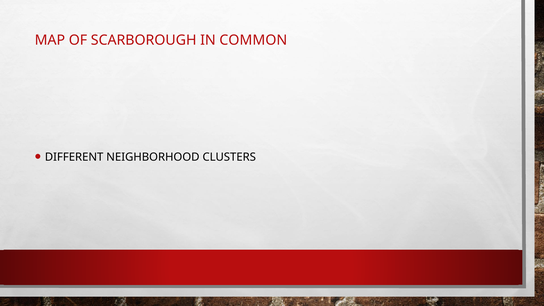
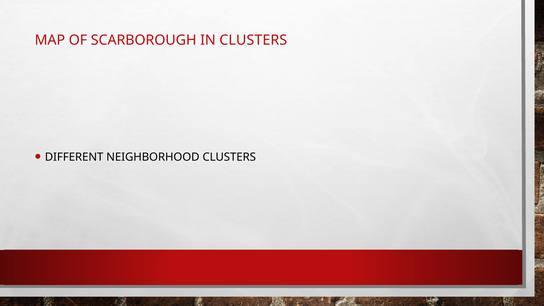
IN COMMON: COMMON -> CLUSTERS (253, 40)
